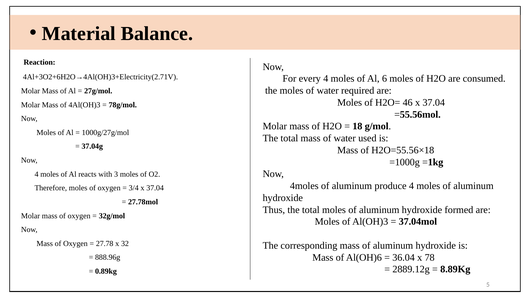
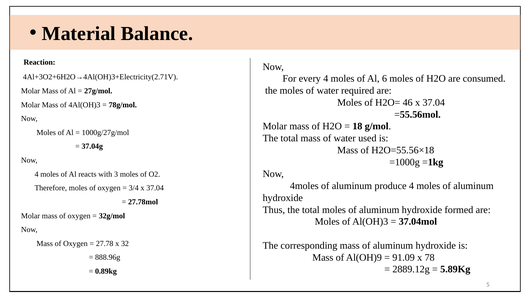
Al(OH)6: Al(OH)6 -> Al(OH)9 (364, 258)
36.04: 36.04 -> 91.09 (404, 258)
8.89Kg: 8.89Kg -> 5.89Kg (455, 269)
